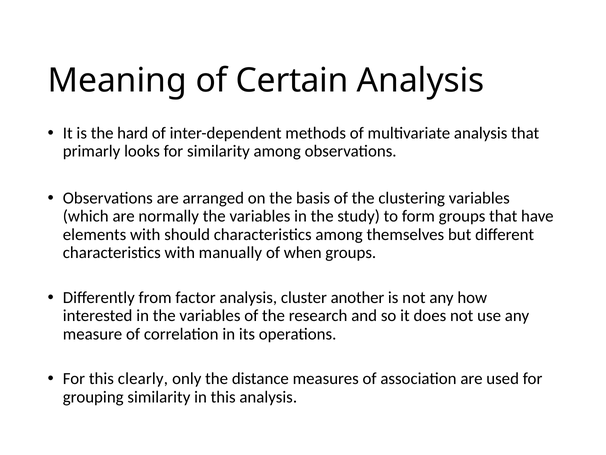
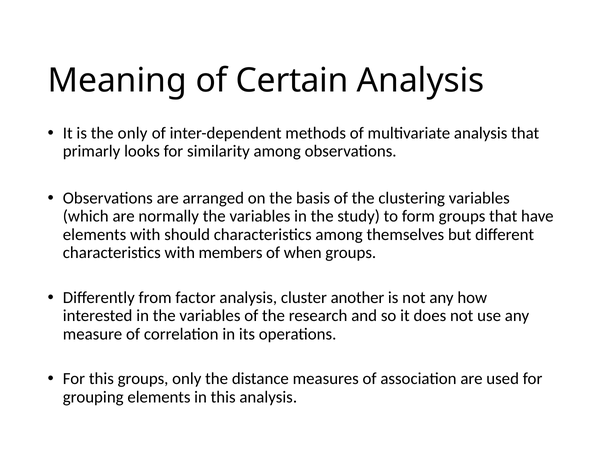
the hard: hard -> only (133, 133)
manually: manually -> members (231, 253)
this clearly: clearly -> groups (143, 378)
grouping similarity: similarity -> elements (159, 397)
